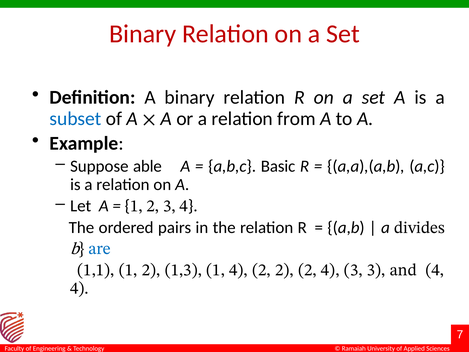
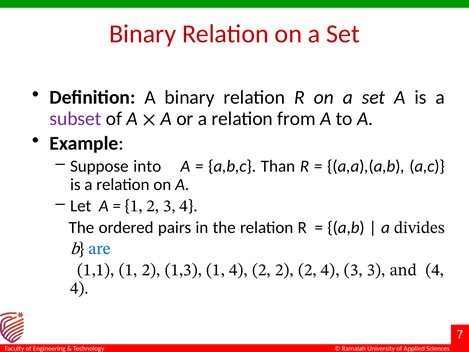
subset colour: blue -> purple (75, 119)
able: able -> into (147, 166)
Basic: Basic -> Than (278, 166)
